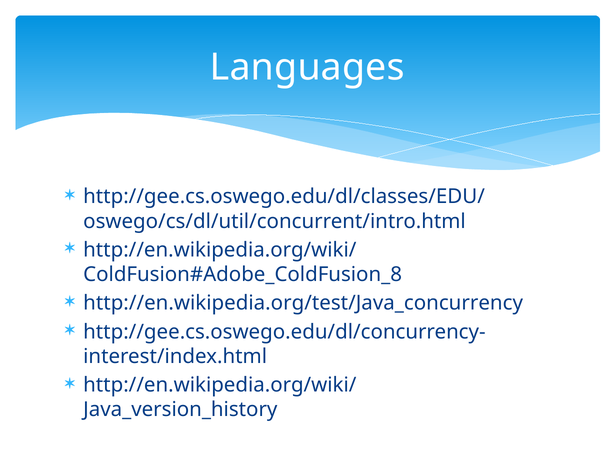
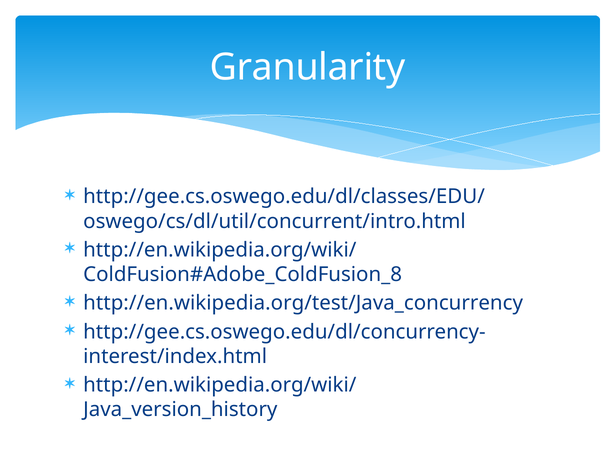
Languages: Languages -> Granularity (308, 68)
